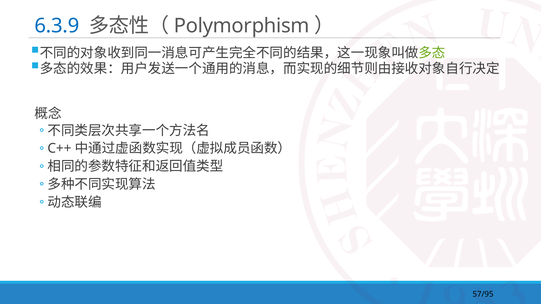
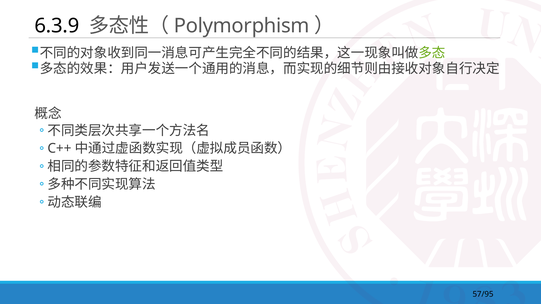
6.3.9 colour: blue -> black (57, 26)
